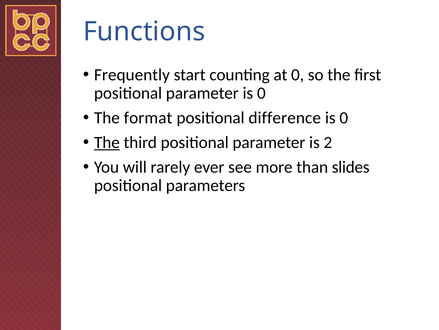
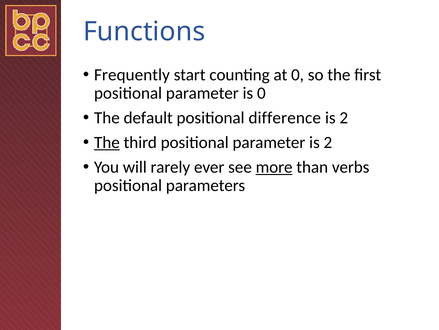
format: format -> default (148, 118)
0: 0 -> 2 (344, 118)
more underline: none -> present (274, 167)
slides: slides -> verbs (351, 167)
